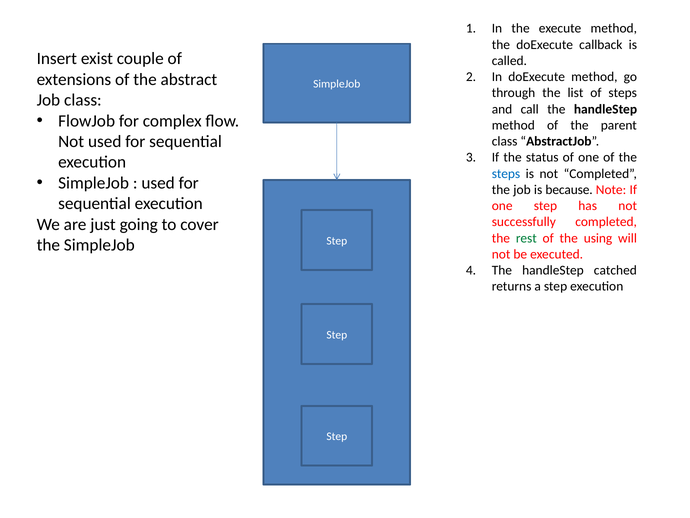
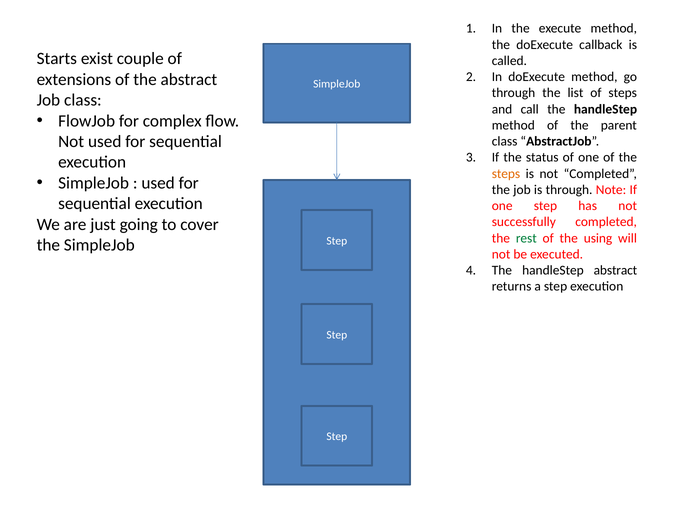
Insert: Insert -> Starts (57, 59)
steps colour: blue -> orange (506, 173)
is because: because -> through (569, 190)
handleStep catched: catched -> abstract (615, 270)
